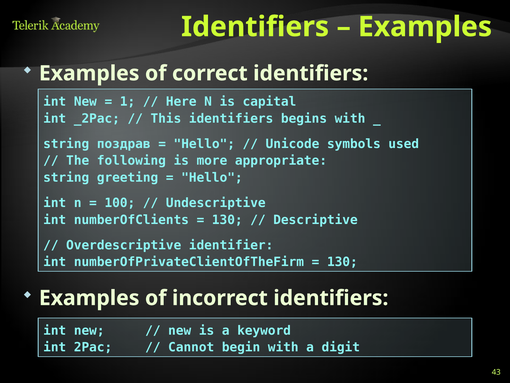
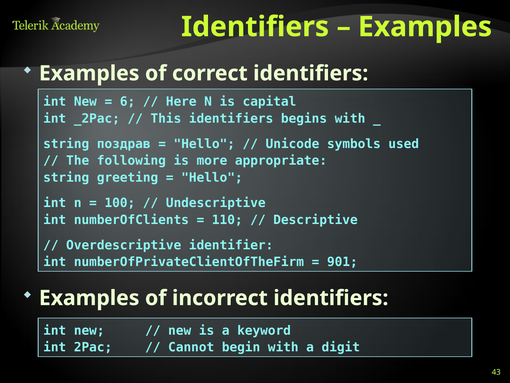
1: 1 -> 6 (128, 102)
130: 130 -> 110 (227, 220)
130: 130 -> 901 (342, 262)
